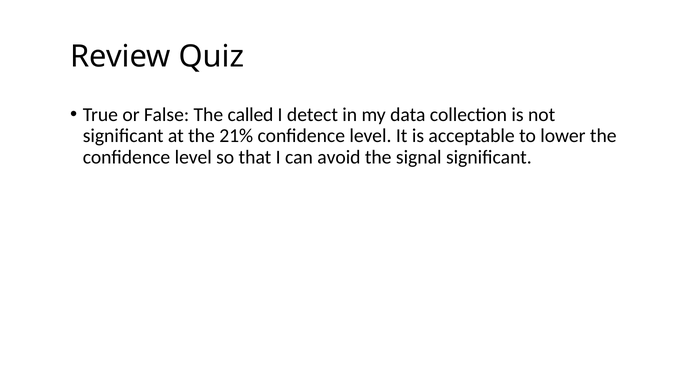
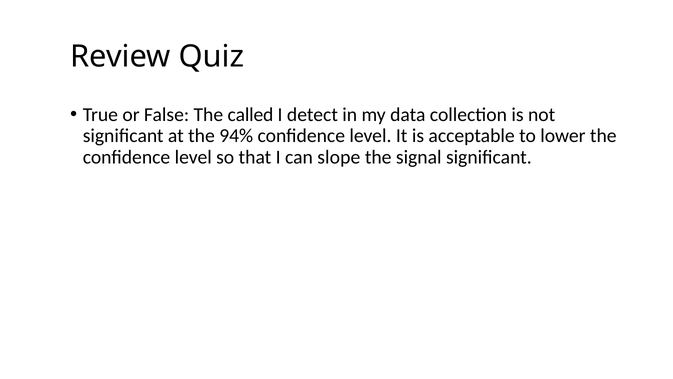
21%: 21% -> 94% (236, 136)
avoid: avoid -> slope (339, 157)
